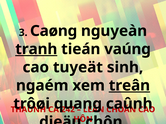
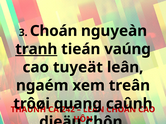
3 Caøng: Caøng -> Choán (54, 31)
tuyeät sinh: sinh -> leân (125, 68)
treân underline: present -> none (129, 86)
